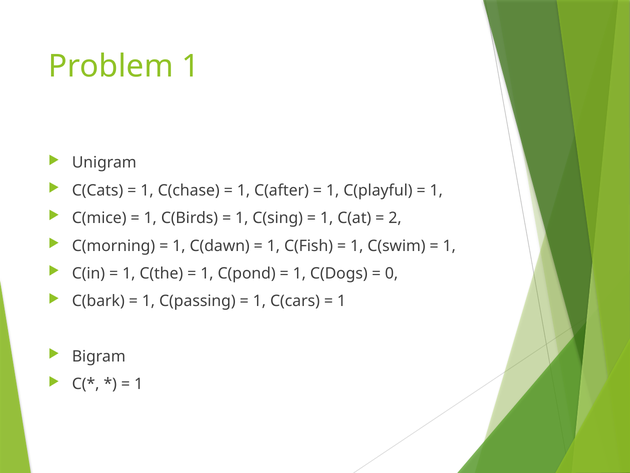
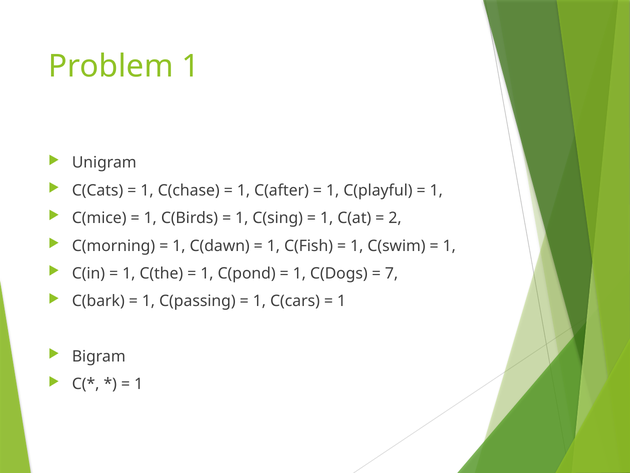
0: 0 -> 7 (391, 273)
